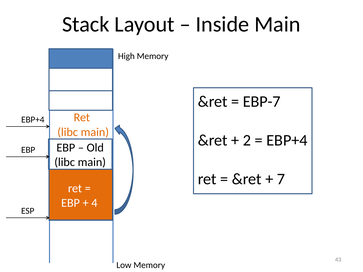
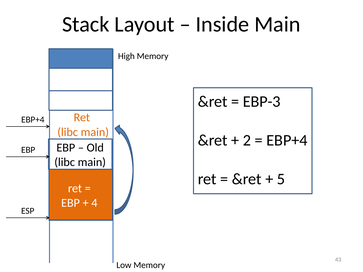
EBP-7: EBP-7 -> EBP-3 (262, 102)
7: 7 -> 5 (281, 179)
